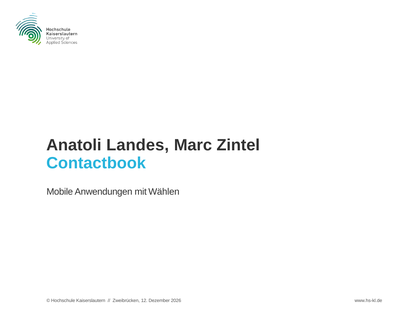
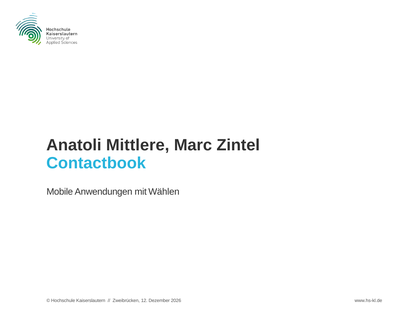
Landes: Landes -> Mittlere (138, 145)
